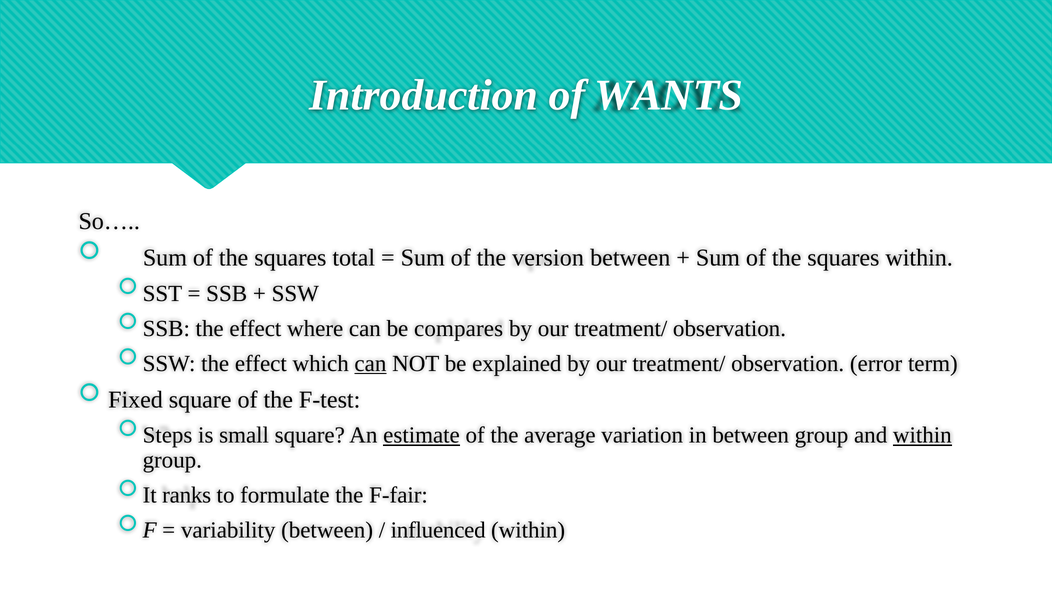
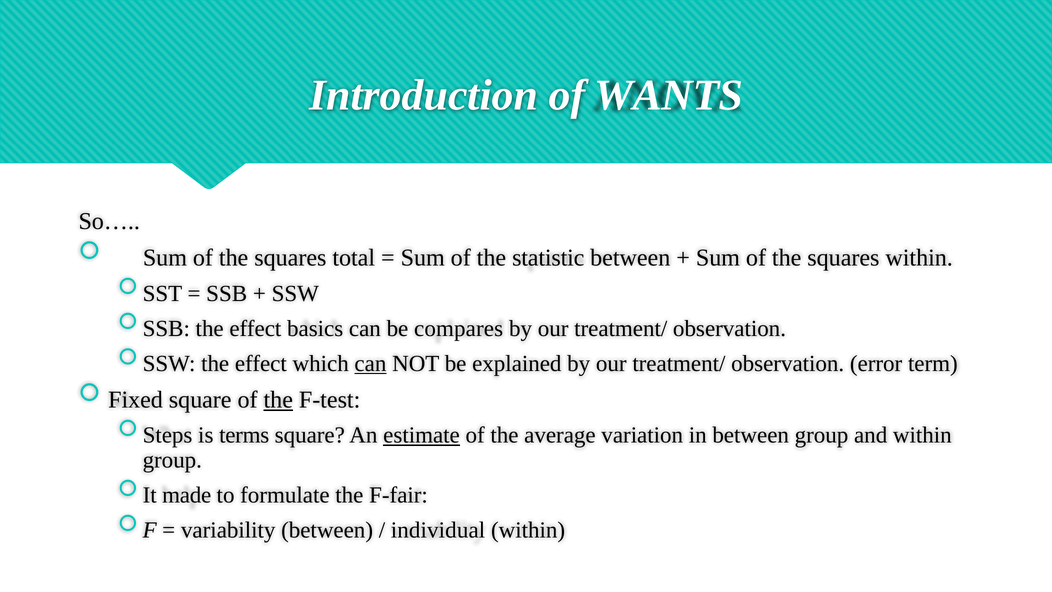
version: version -> statistic (548, 258)
where: where -> basics (315, 328)
the underline: none -> present (278, 400)
small: small -> terms (244, 435)
within underline: present -> none (922, 435)
ranks: ranks -> made (187, 495)
influenced: influenced -> individual (438, 530)
